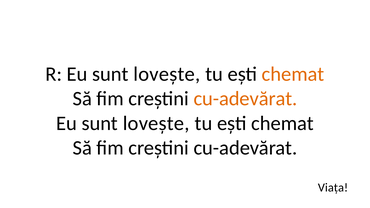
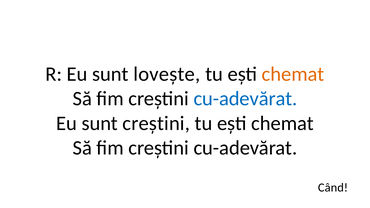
cu-adevărat colour: orange -> blue (245, 99)
lovește: lovește -> creștini (156, 123)
Viața: Viața -> Când (333, 188)
